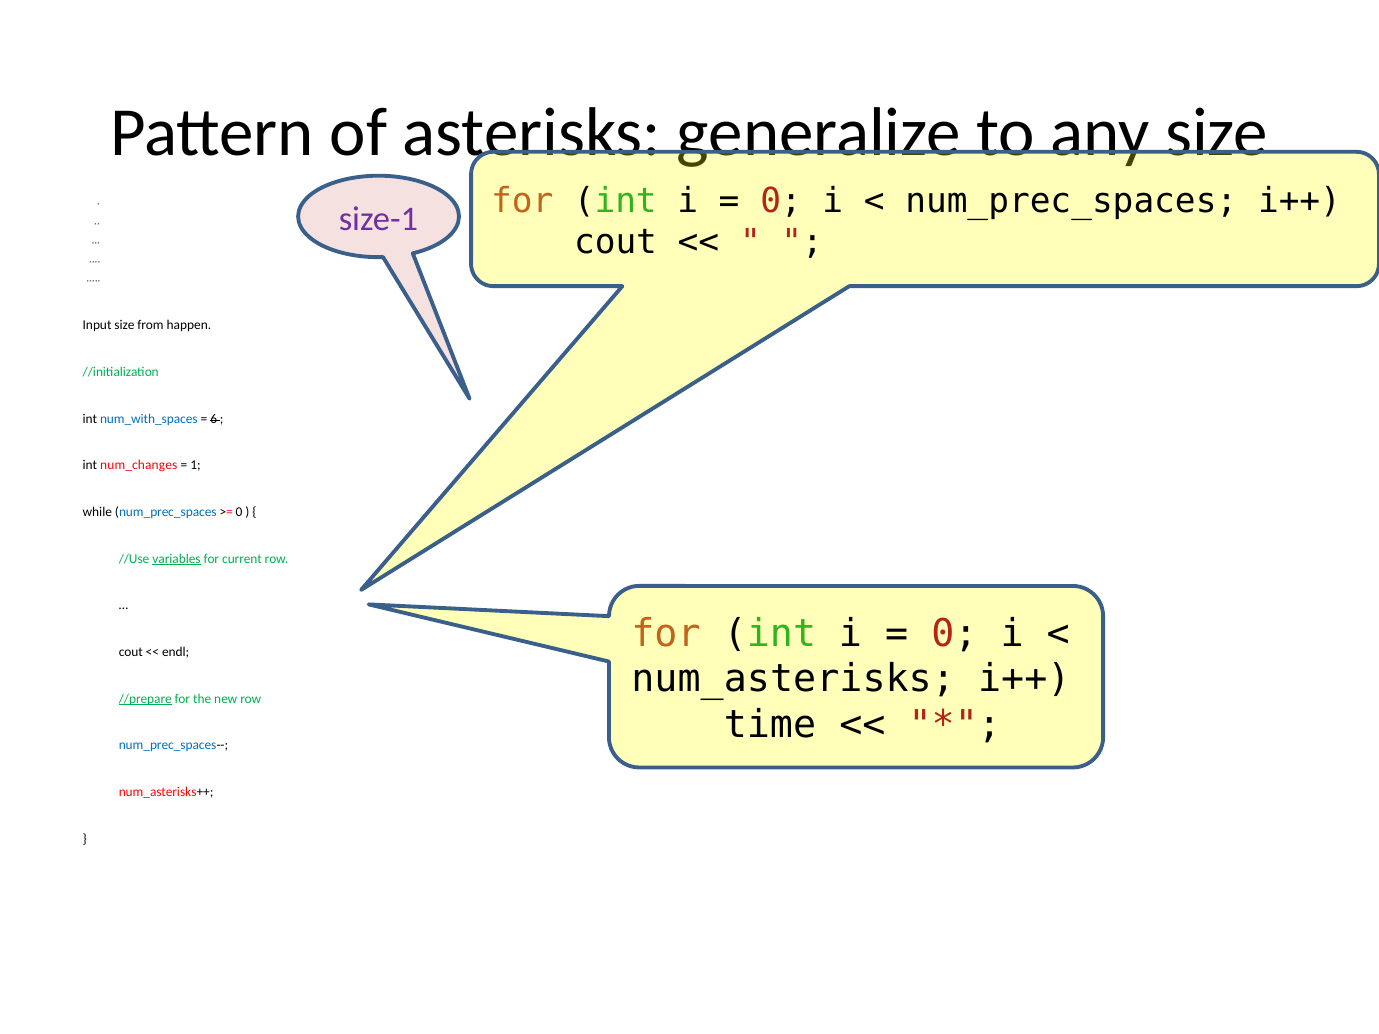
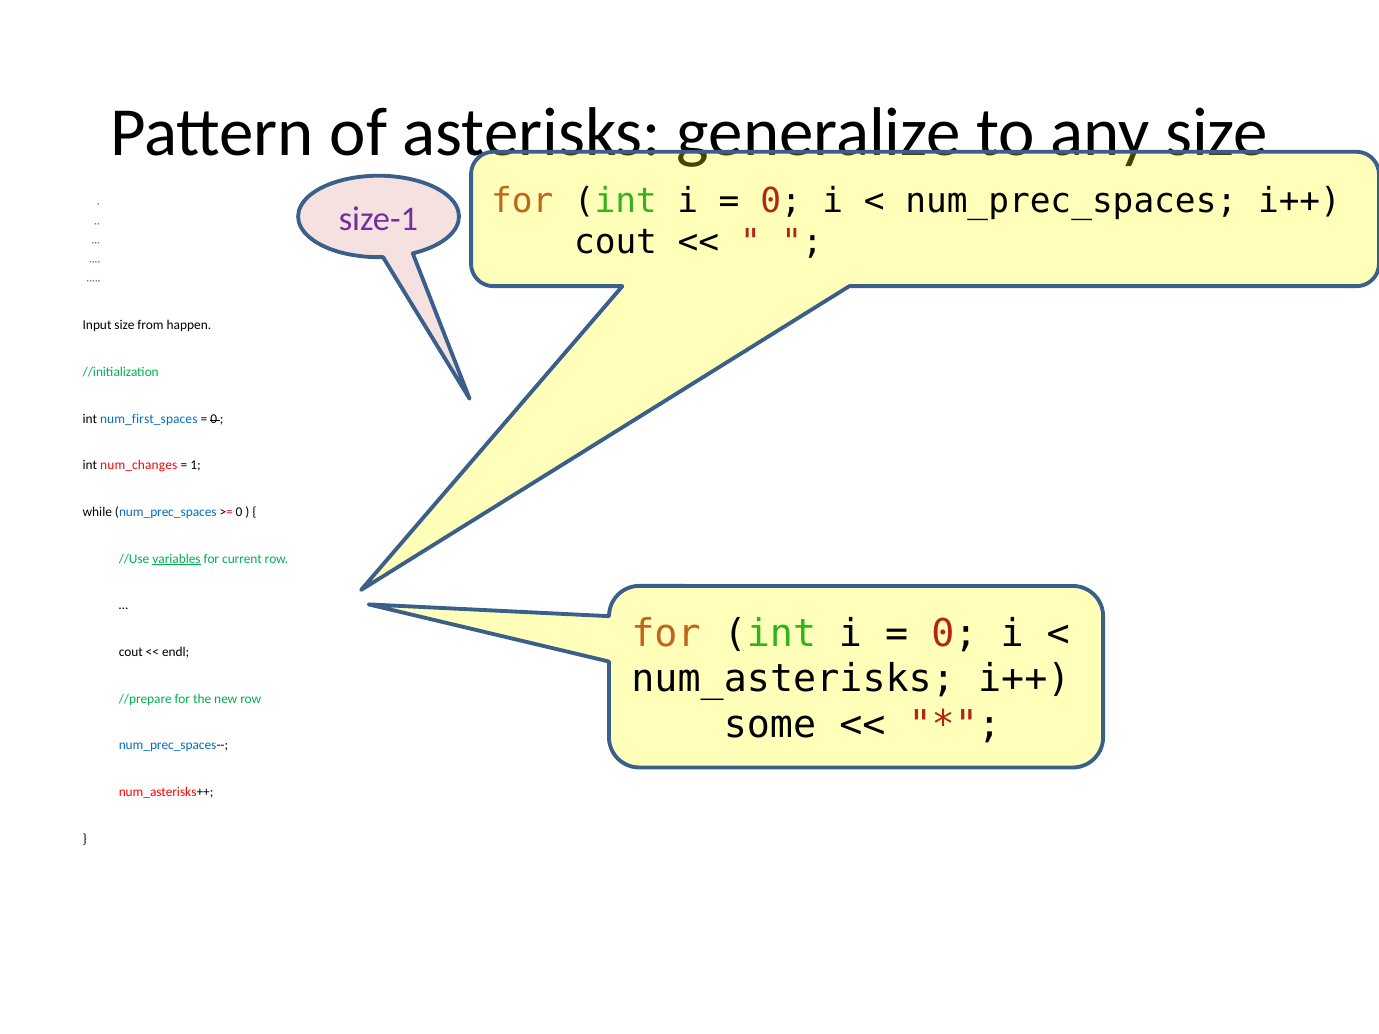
num_with_spaces: num_with_spaces -> num_first_spaces (149, 419)
6: 6 -> 0 (214, 419)
//prepare underline: present -> none (145, 699)
time: time -> some (770, 725)
